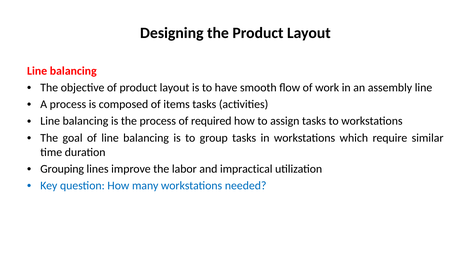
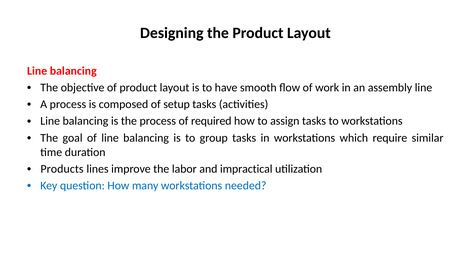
items: items -> setup (177, 104)
Grouping: Grouping -> Products (62, 169)
